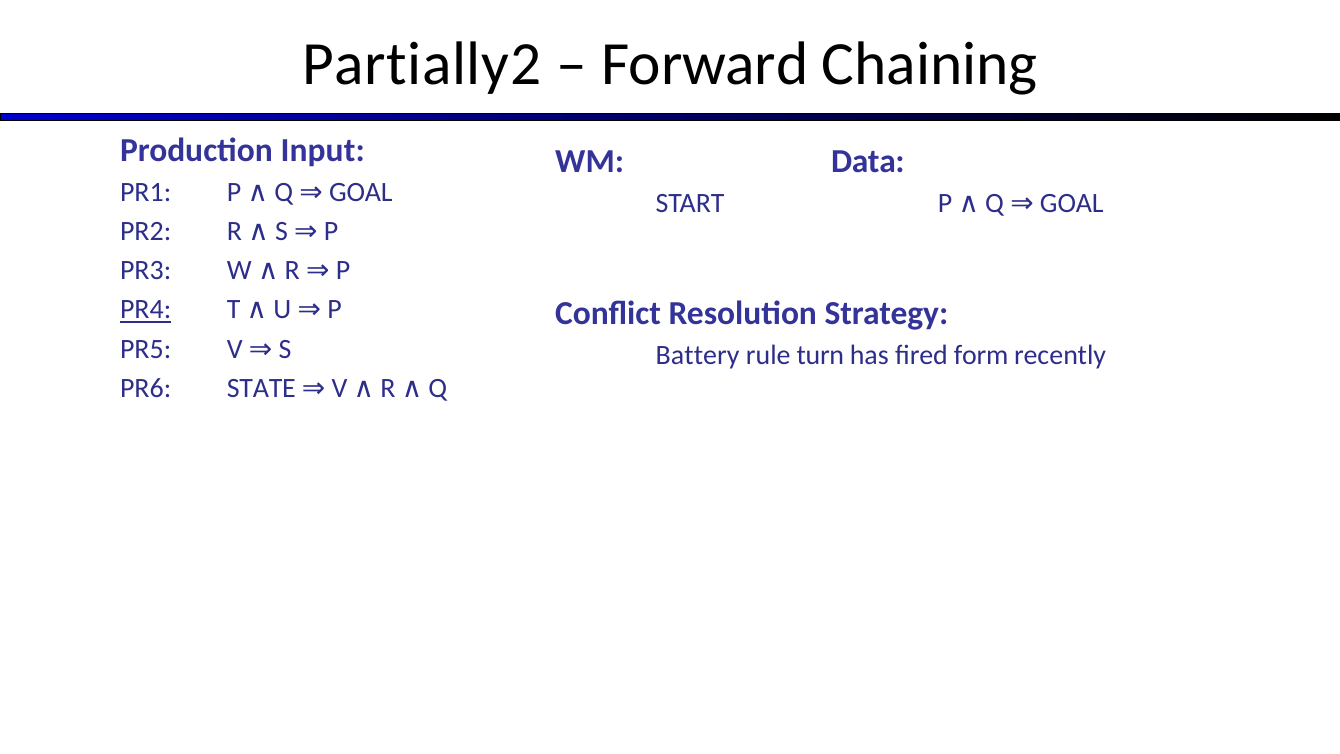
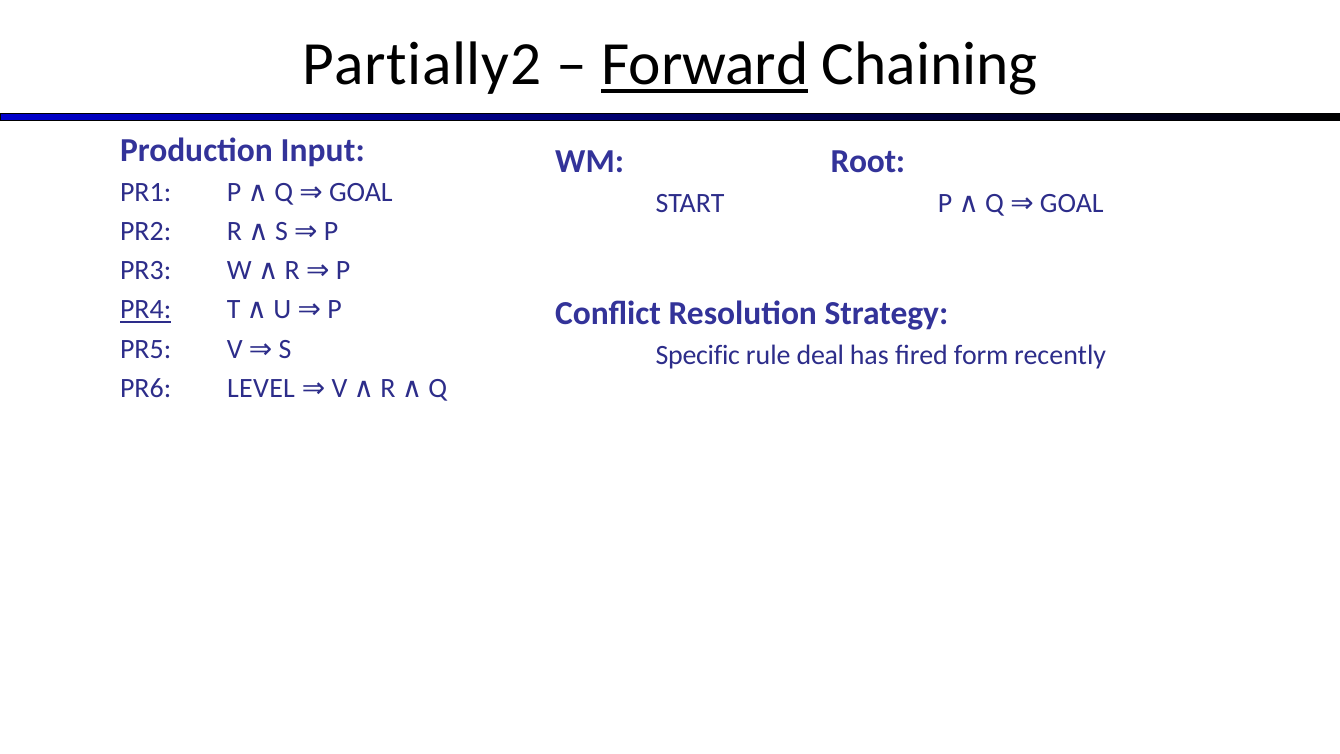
Forward underline: none -> present (705, 64)
Data: Data -> Root (868, 161)
Battery: Battery -> Specific (698, 355)
turn: turn -> deal (820, 355)
STATE: STATE -> LEVEL (261, 388)
